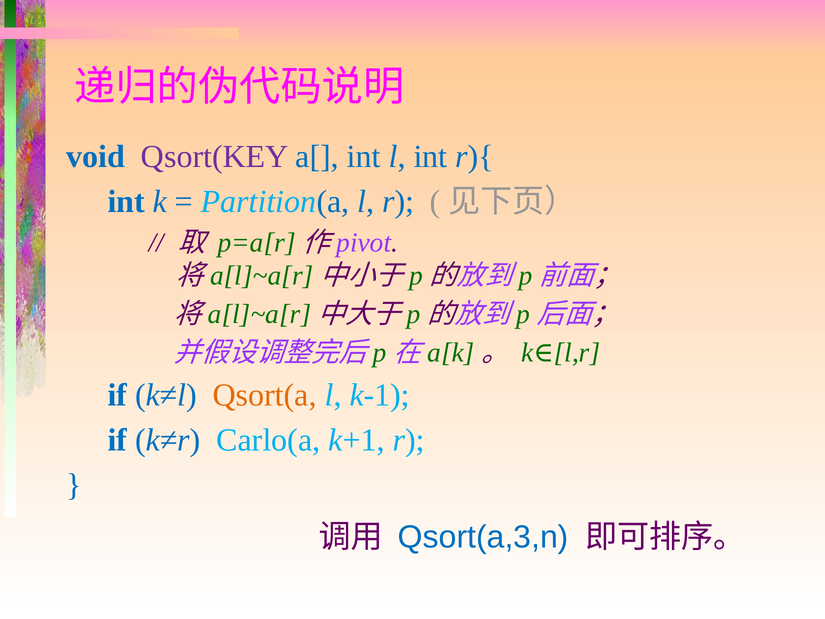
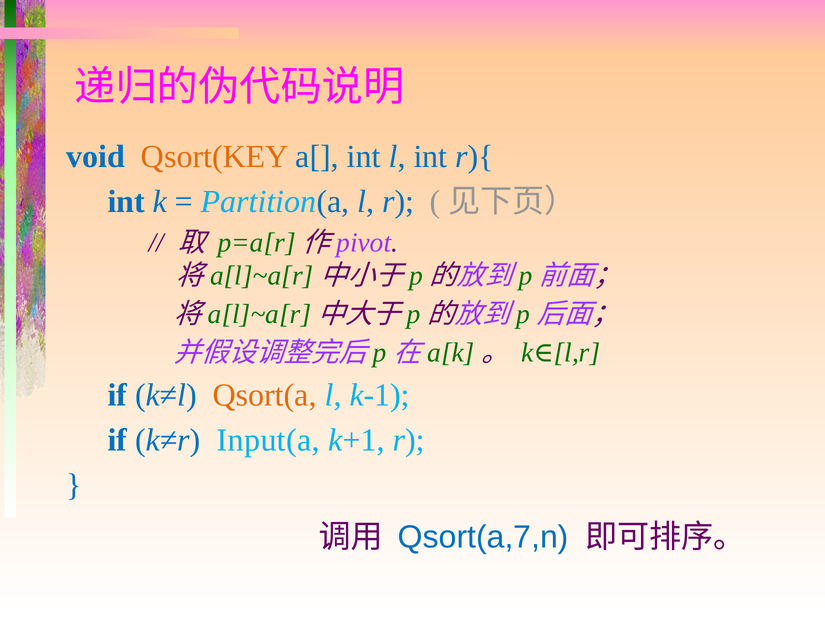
Qsort(KEY colour: purple -> orange (215, 157)
Carlo(a: Carlo(a -> Input(a (268, 440)
Qsort(a,3,n: Qsort(a,3,n -> Qsort(a,7,n (483, 537)
